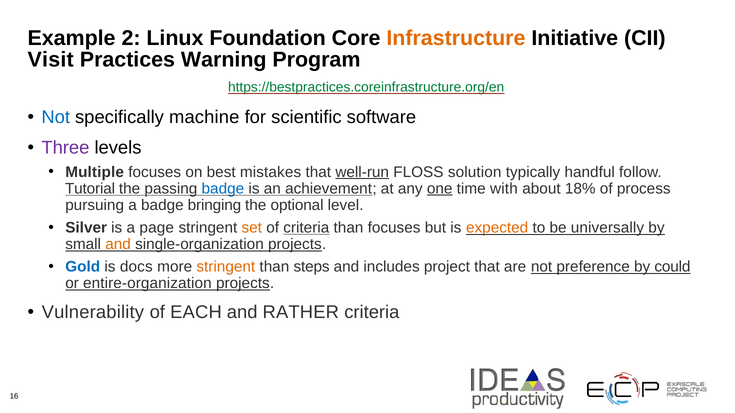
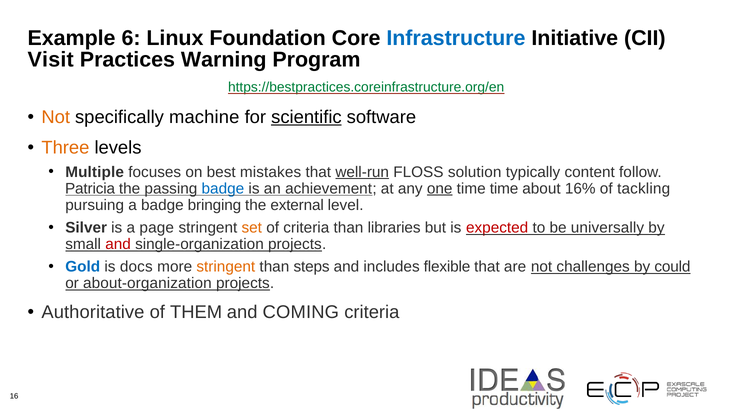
2: 2 -> 6 (131, 38)
Infrastructure colour: orange -> blue (456, 38)
Not colour: blue -> orange (56, 117)
scientific underline: none -> present (306, 117)
Three colour: purple -> orange (65, 148)
handful: handful -> content (590, 172)
Tutorial: Tutorial -> Patricia (90, 189)
time with: with -> time (504, 189)
18%: 18% -> 16% (580, 189)
process: process -> tackling (644, 189)
optional: optional -> external (297, 205)
criteria underline: present -> none (306, 228)
than focuses: focuses -> libraries (394, 228)
expected colour: orange -> red (497, 228)
and colour: orange -> red (118, 245)
project: project -> flexible (447, 267)
preference: preference -> challenges (593, 267)
entire-organization: entire-organization -> about-organization (147, 284)
Vulnerability: Vulnerability -> Authoritative (93, 313)
EACH: EACH -> THEM (196, 313)
RATHER: RATHER -> COMING (301, 313)
